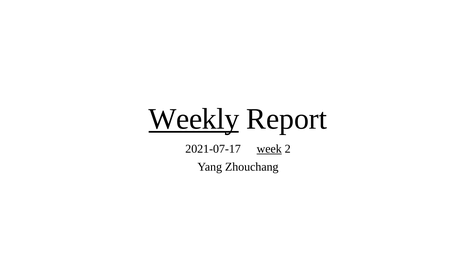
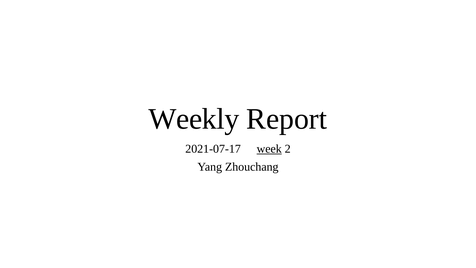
Weekly underline: present -> none (194, 119)
